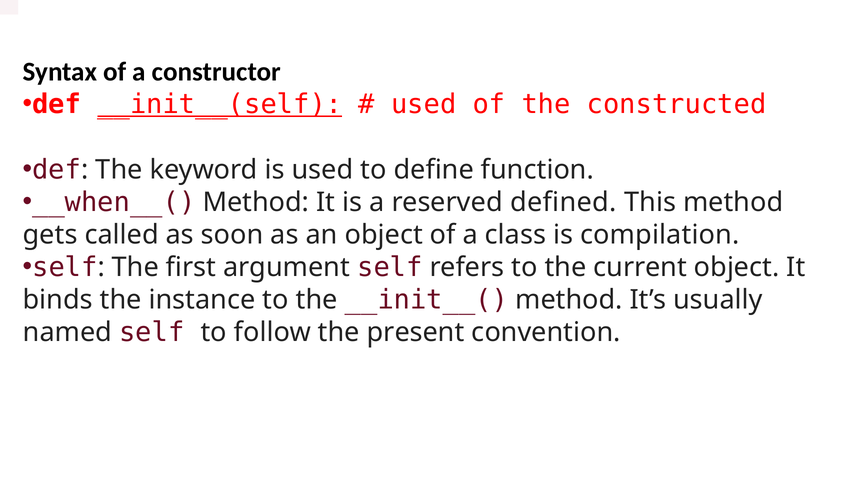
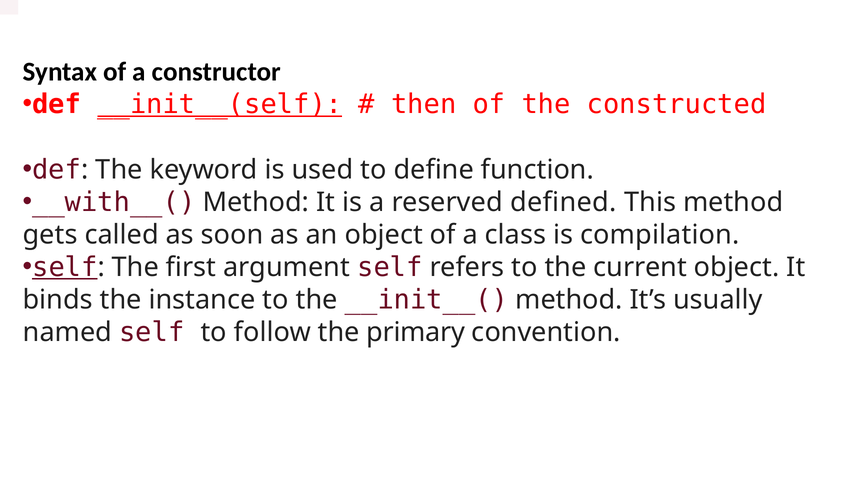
used: used -> then (424, 105)
__when__(: __when__( -> __with__( (114, 202)
self underline: none -> present (65, 267)
present: present -> primary (416, 332)
